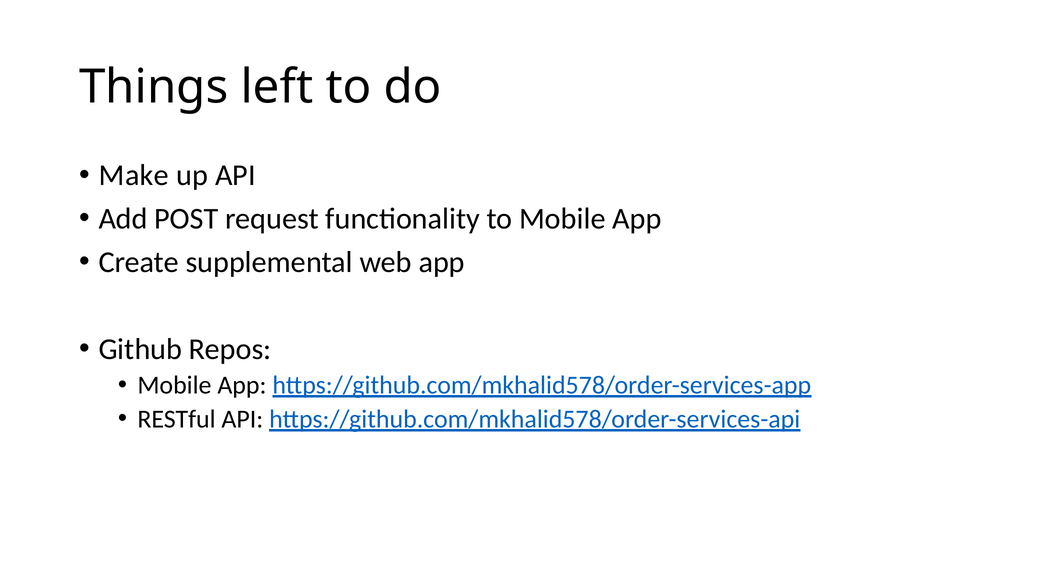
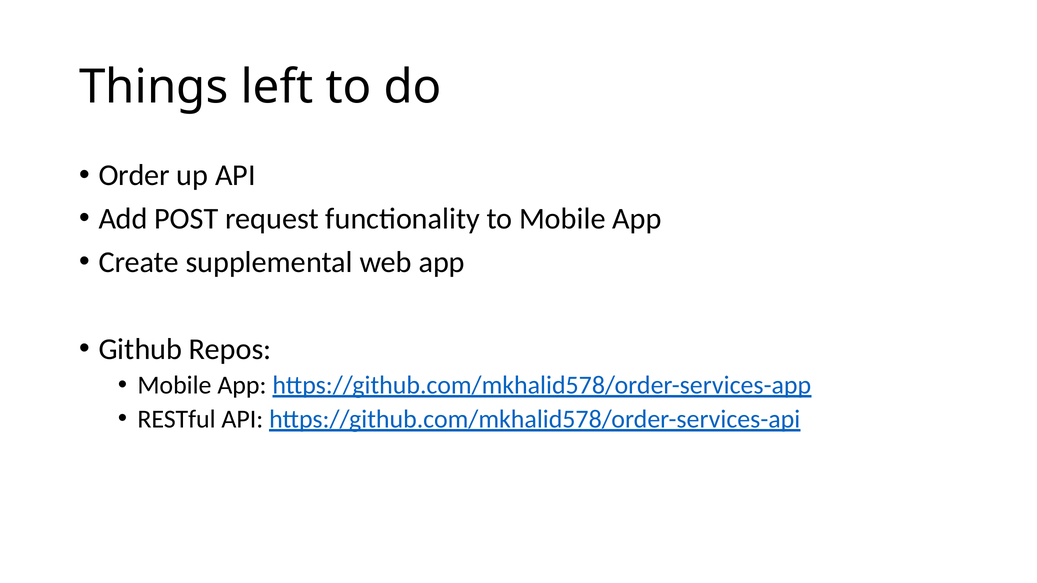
Make: Make -> Order (134, 175)
